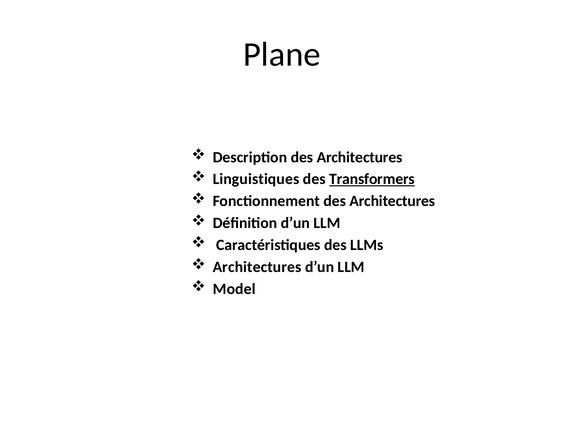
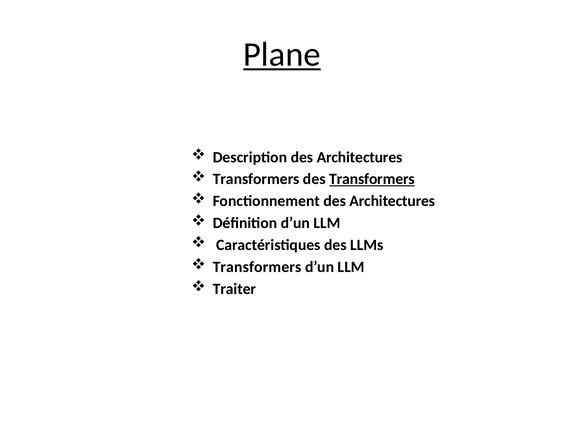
Plane underline: none -> present (282, 55)
Linguistiques: Linguistiques -> Transformers (256, 179)
Architectures: Architectures -> Transformers (257, 267)
Model: Model -> Traiter (234, 289)
